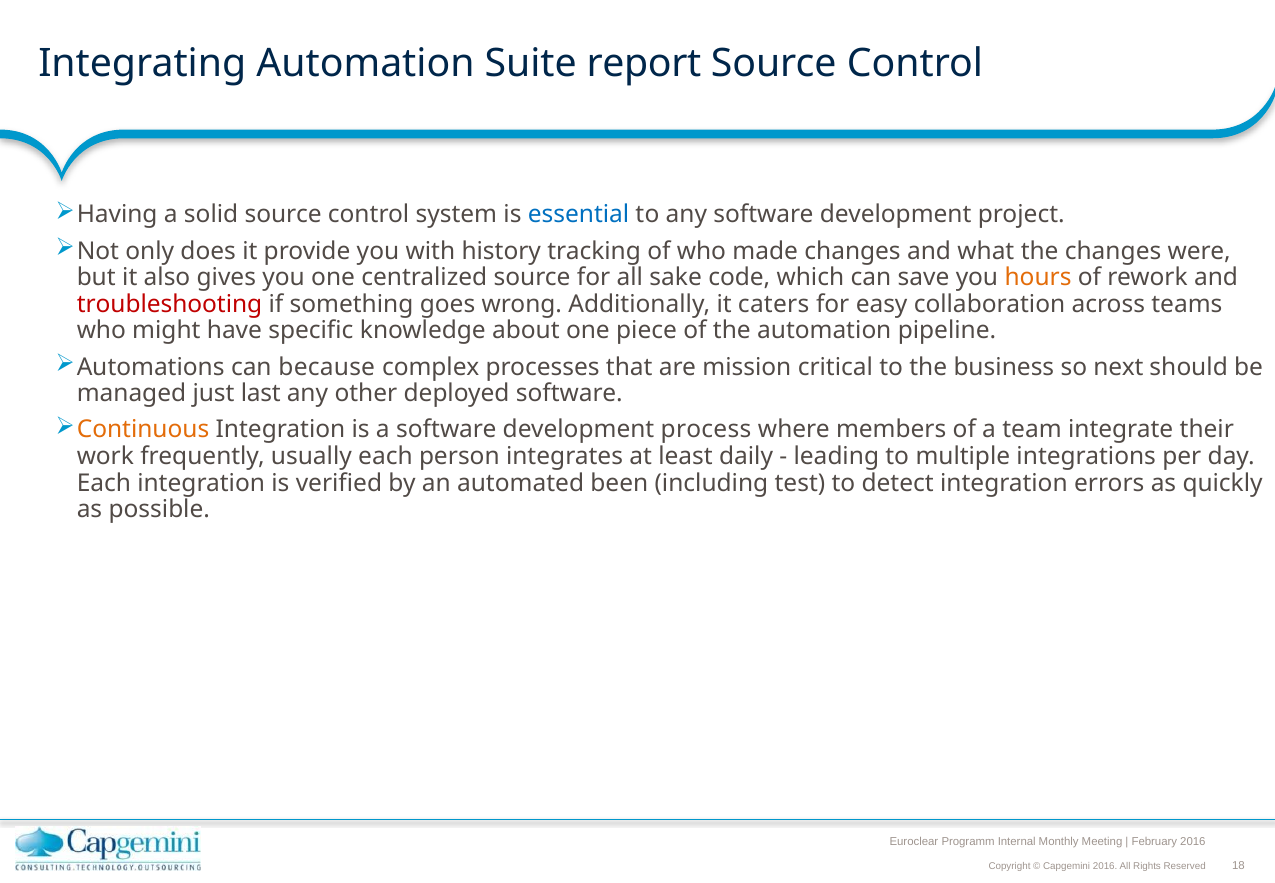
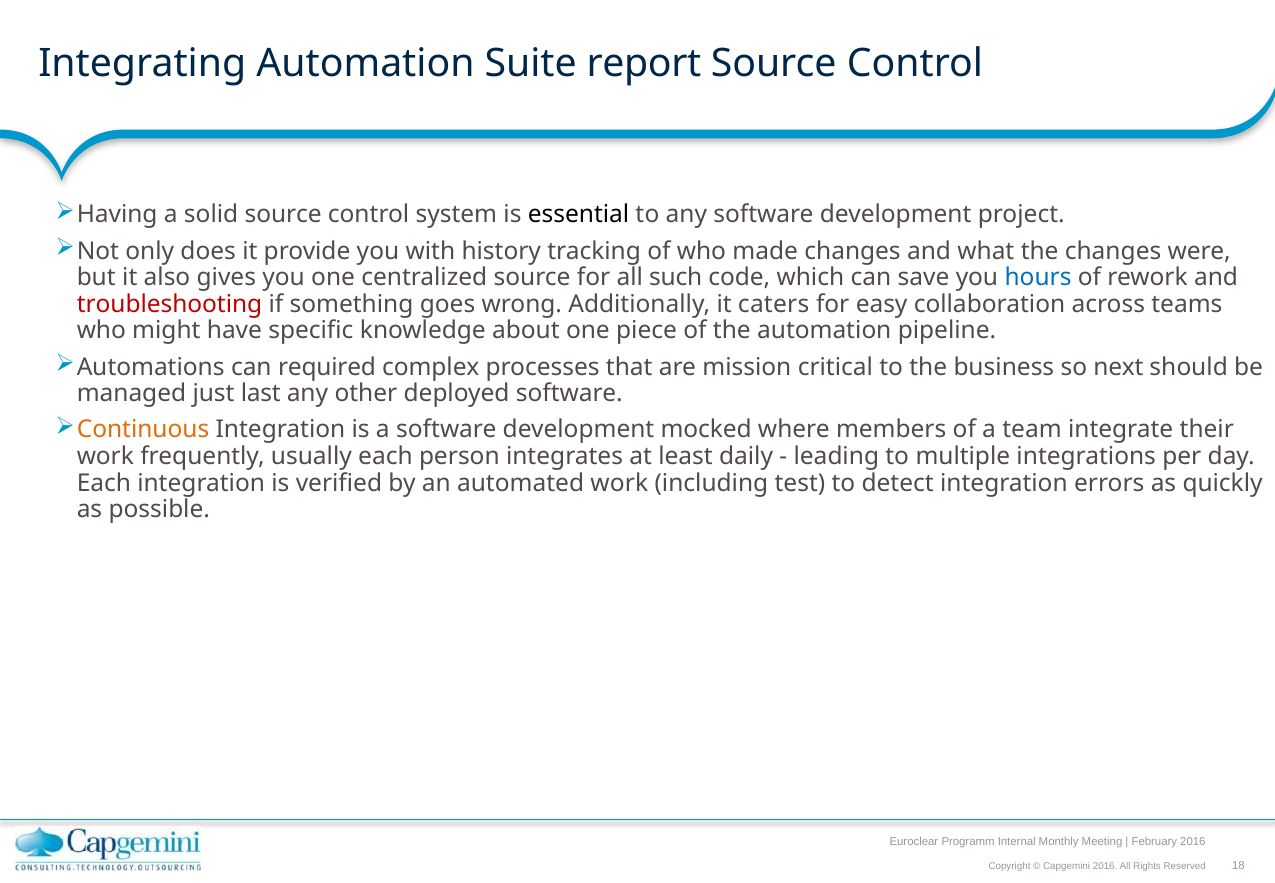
essential colour: blue -> black (579, 215)
sake: sake -> such (676, 278)
hours colour: orange -> blue (1038, 278)
because: because -> required (327, 367)
process: process -> mocked (706, 430)
automated been: been -> work (619, 483)
